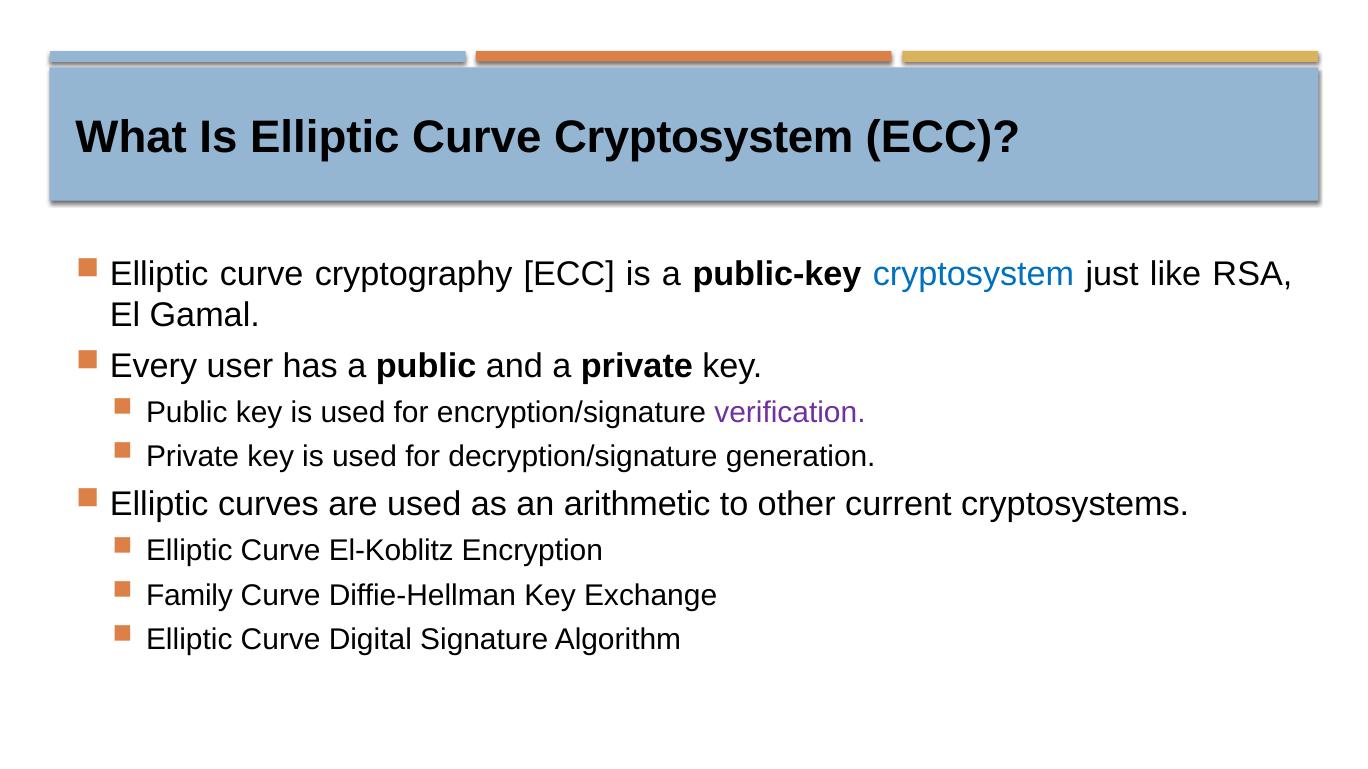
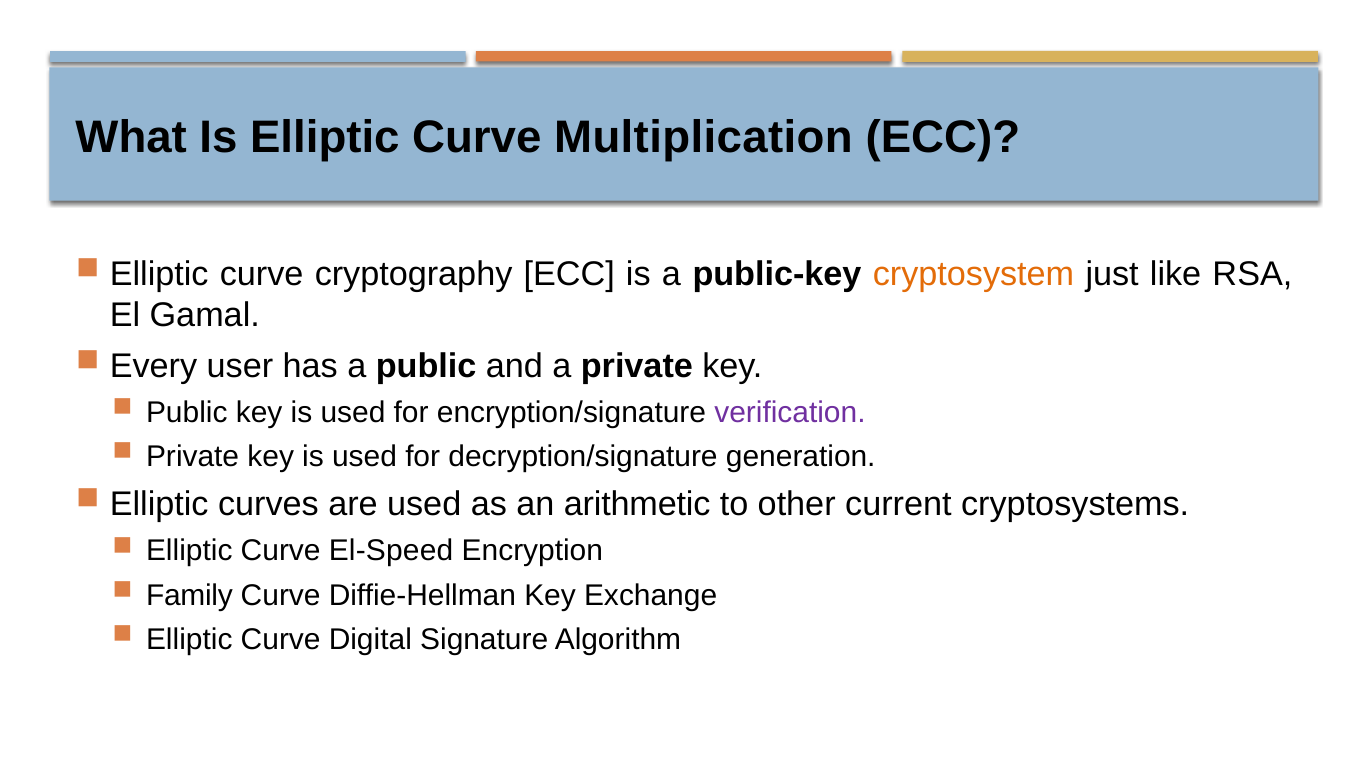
Curve Cryptosystem: Cryptosystem -> Multiplication (703, 137)
cryptosystem colour: blue -> orange (974, 275)
El-Koblitz: El-Koblitz -> El-Speed (391, 551)
